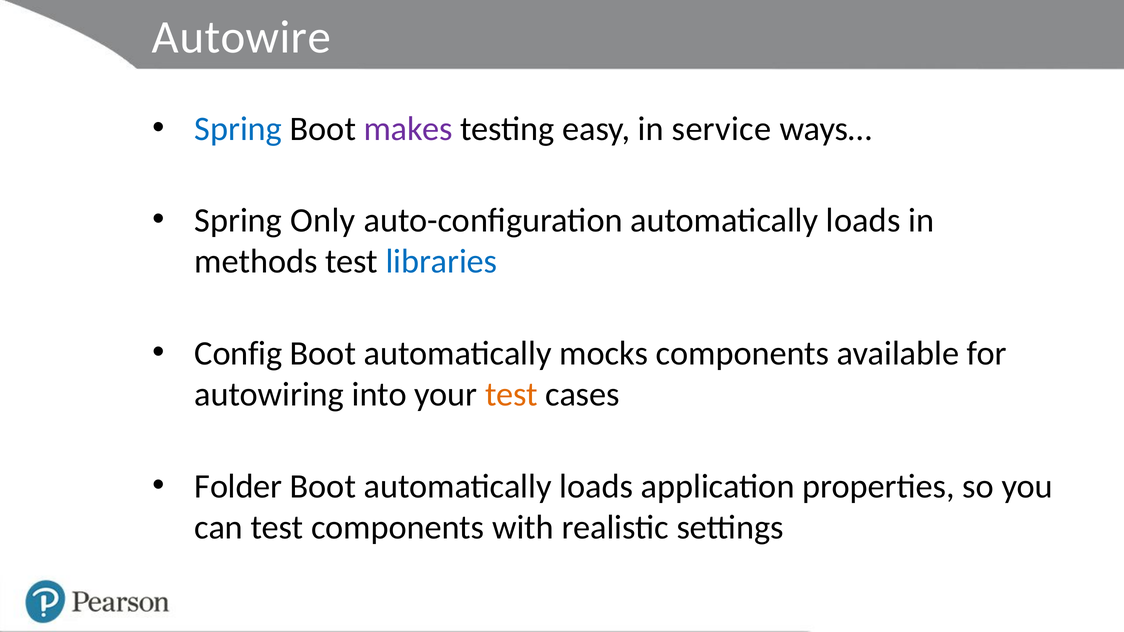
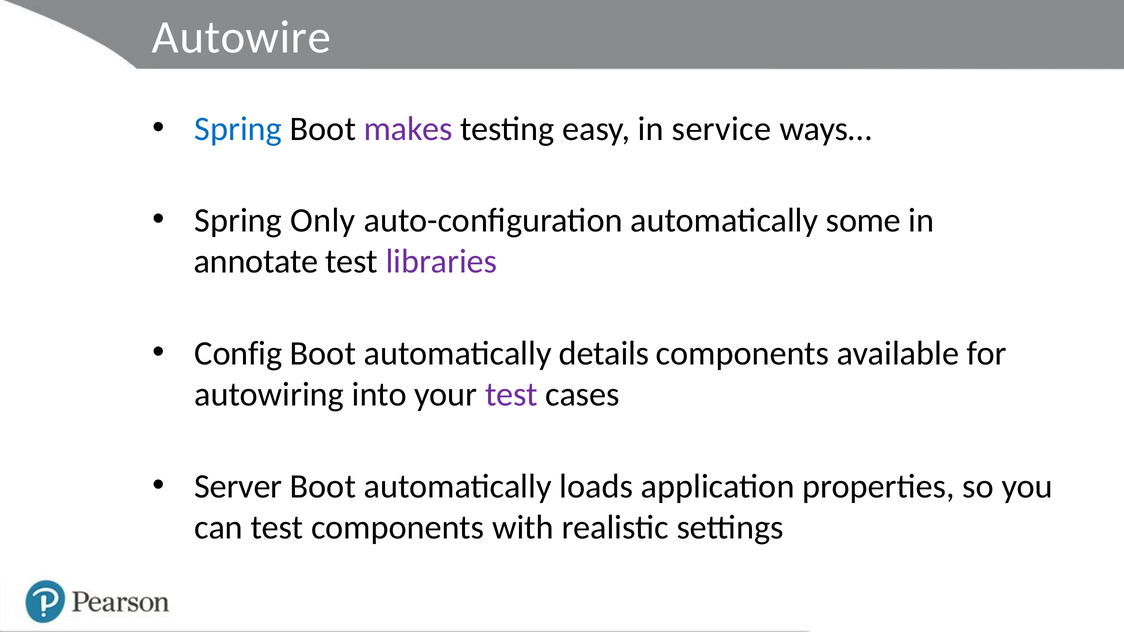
auto-configuration automatically loads: loads -> some (863, 221)
methods: methods -> annotate (256, 262)
libraries colour: blue -> purple (441, 262)
mocks: mocks -> details (604, 354)
test colour: orange -> purple (511, 395)
Folder: Folder -> Server (238, 487)
